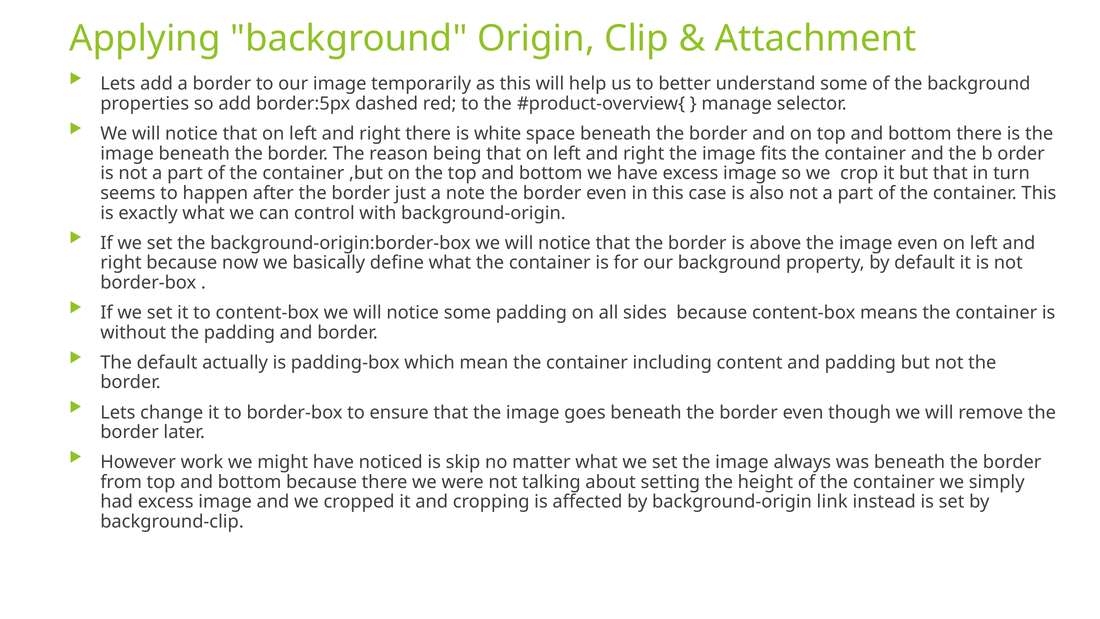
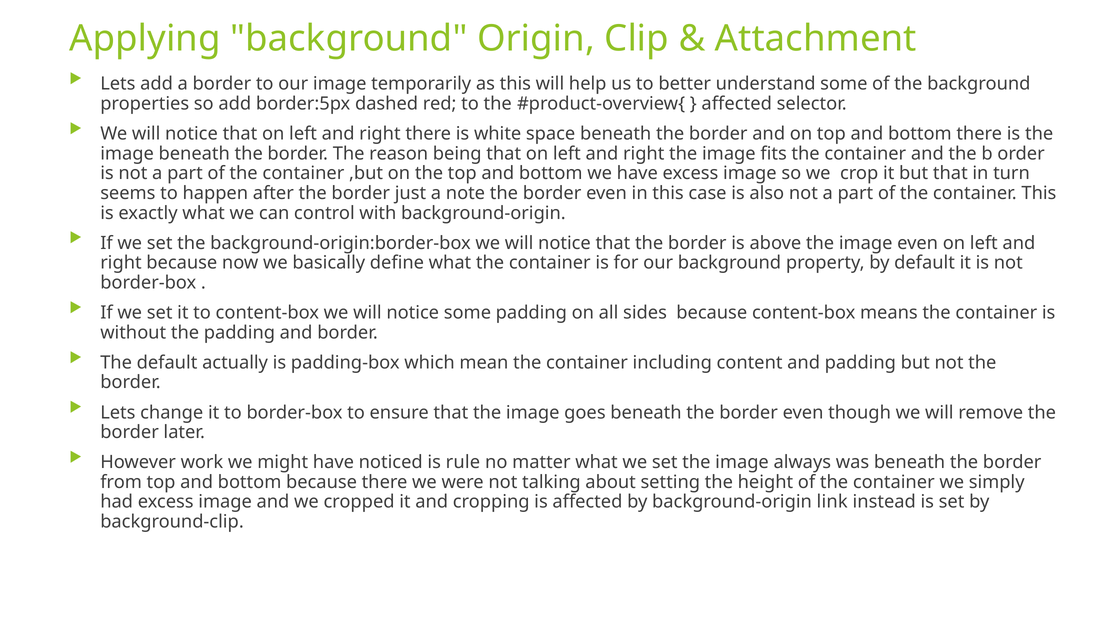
manage: manage -> affected (737, 104)
skip: skip -> rule (463, 462)
